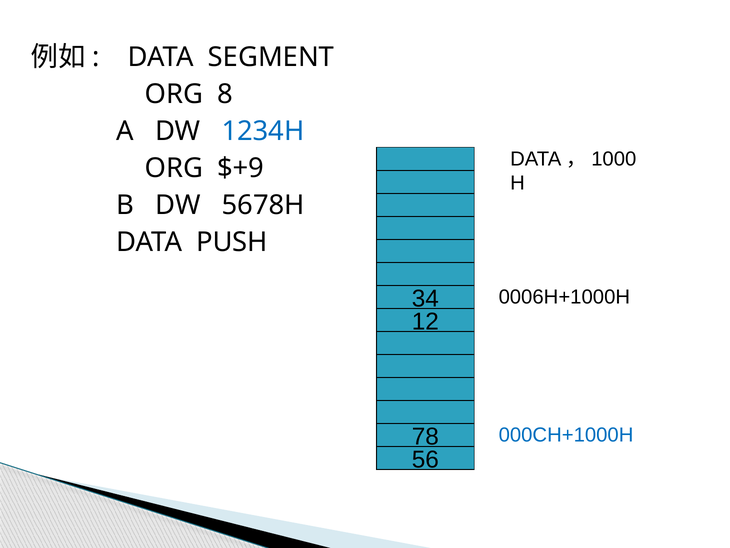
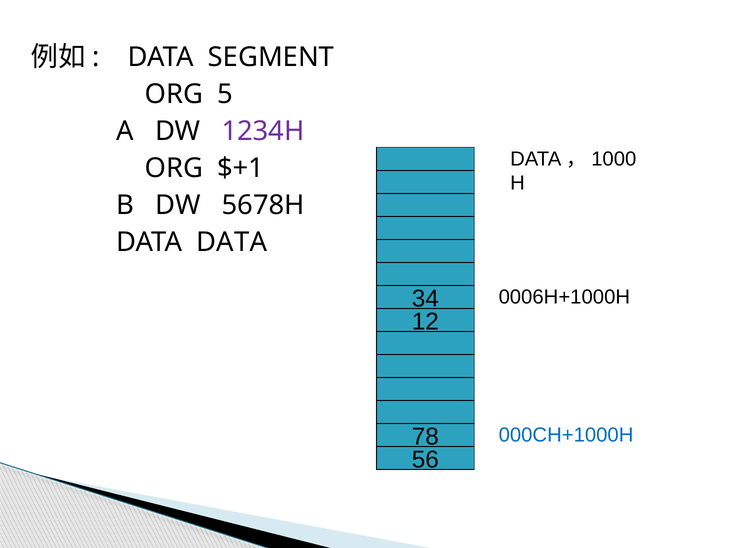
8: 8 -> 5 (225, 94)
1234H colour: blue -> purple (263, 131)
$+9: $+9 -> $+1 (241, 168)
DATA PUSH: PUSH -> DATA (232, 242)
